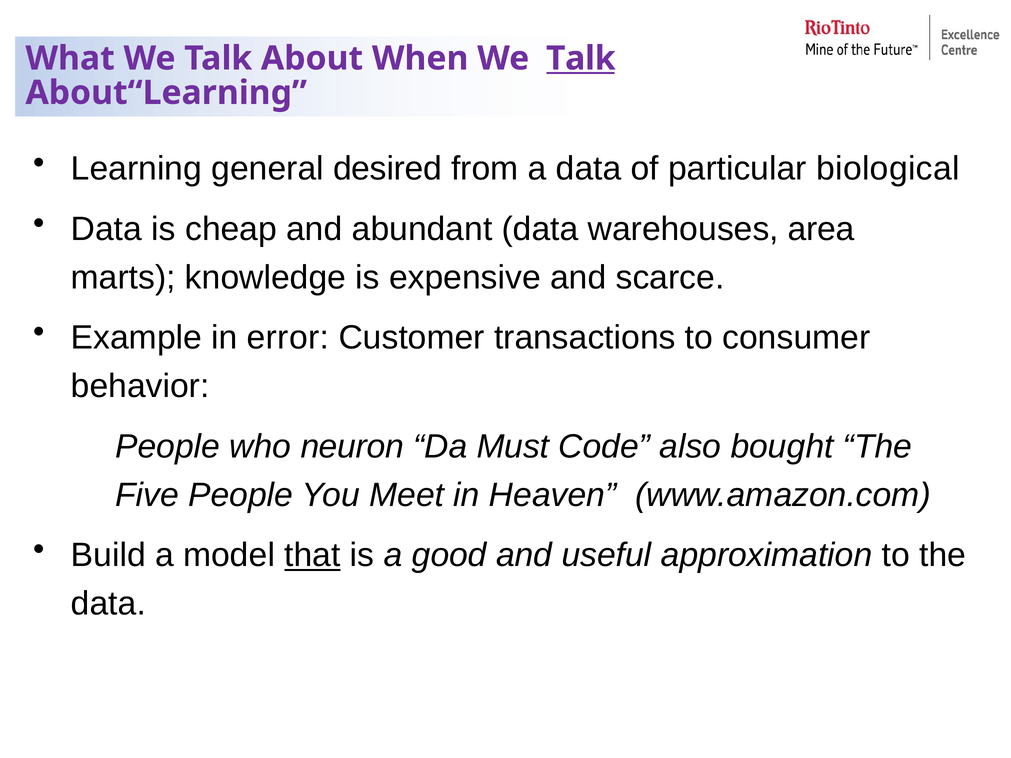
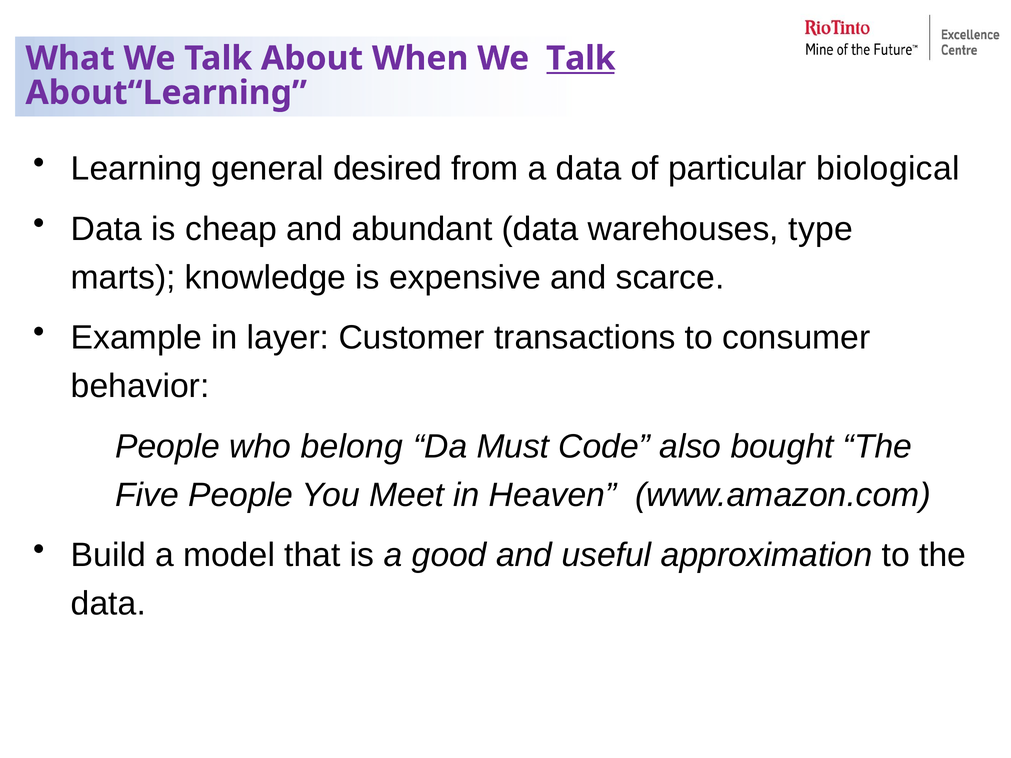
area: area -> type (821, 229)
error: error -> layer (288, 338)
neuron: neuron -> belong (352, 447)
that underline: present -> none (312, 555)
